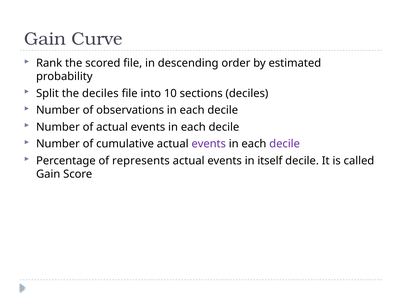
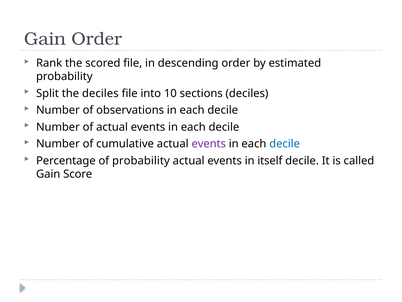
Gain Curve: Curve -> Order (97, 39)
decile colour: purple -> blue (285, 144)
of represents: represents -> probability (141, 160)
